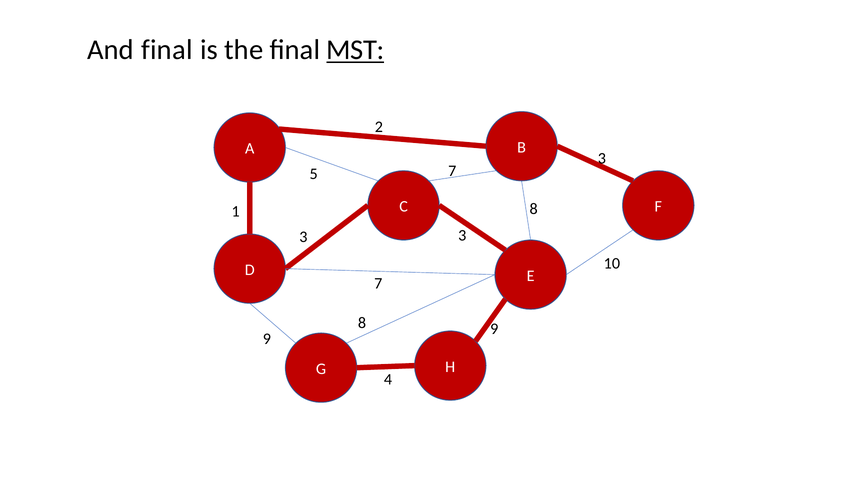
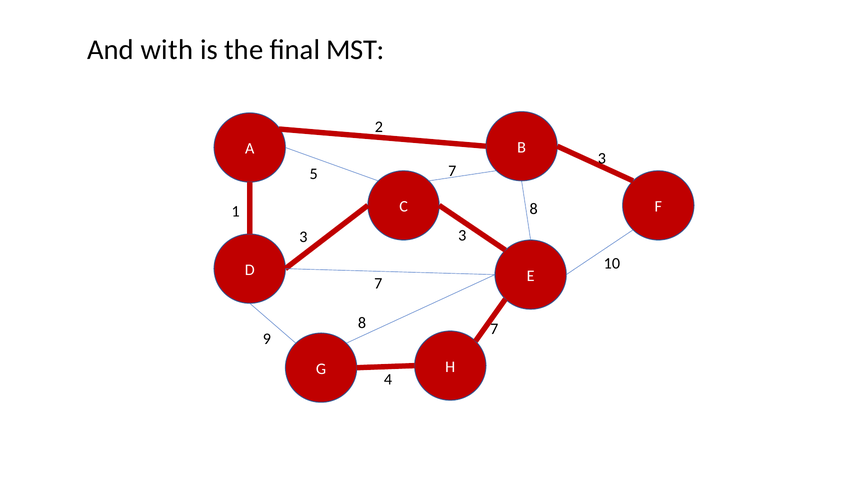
And final: final -> with (167, 50)
MST underline: present -> none (355, 50)
8 9: 9 -> 7 (494, 329)
